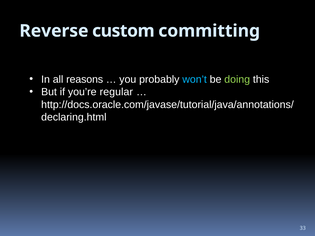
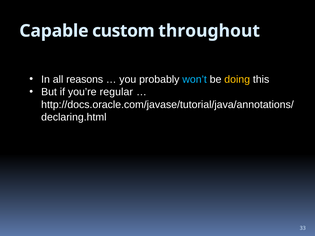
Reverse: Reverse -> Capable (54, 31)
committing: committing -> throughout (209, 31)
doing colour: light green -> yellow (237, 79)
